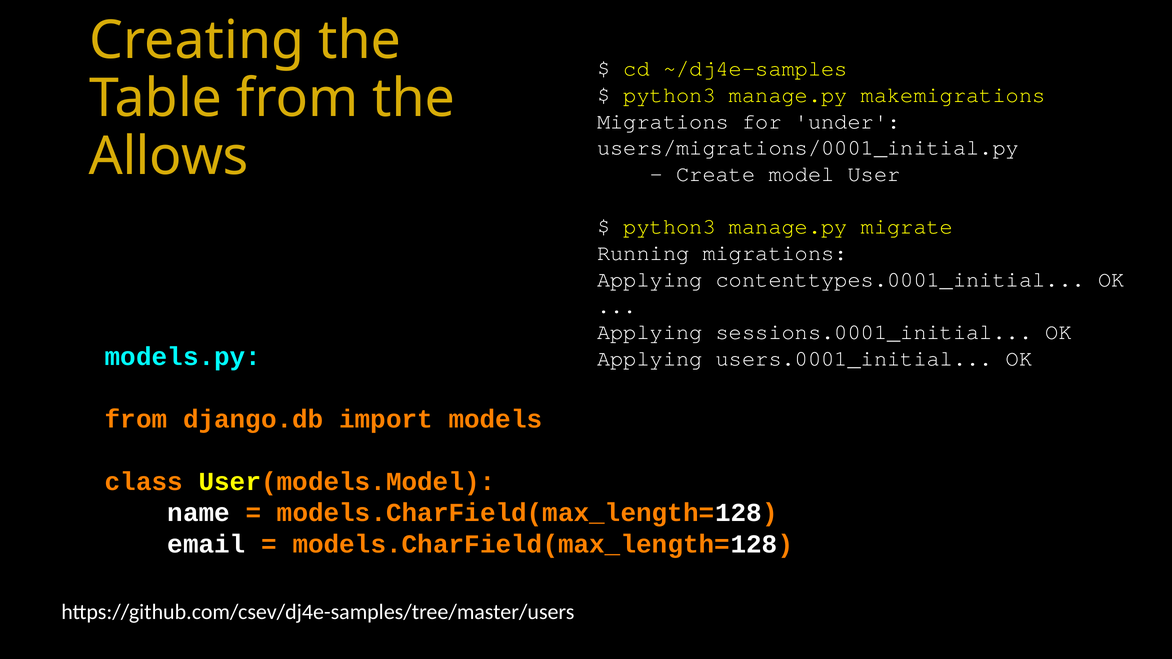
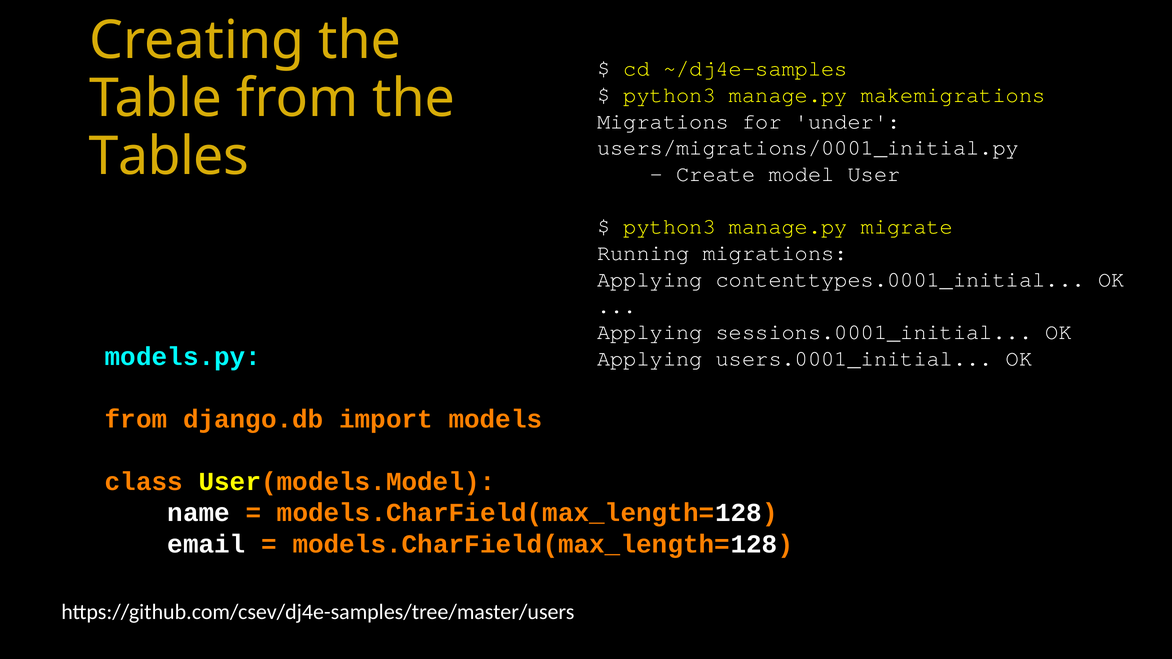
Allows: Allows -> Tables (169, 156)
